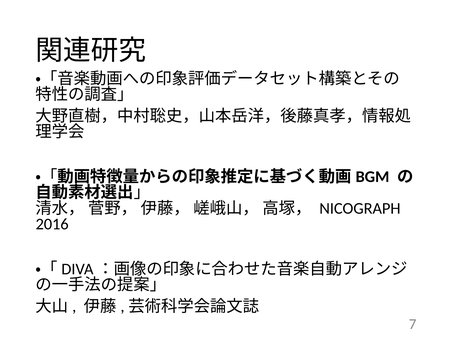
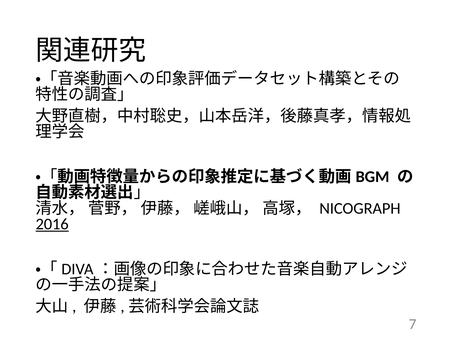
2016 underline: none -> present (52, 224)
